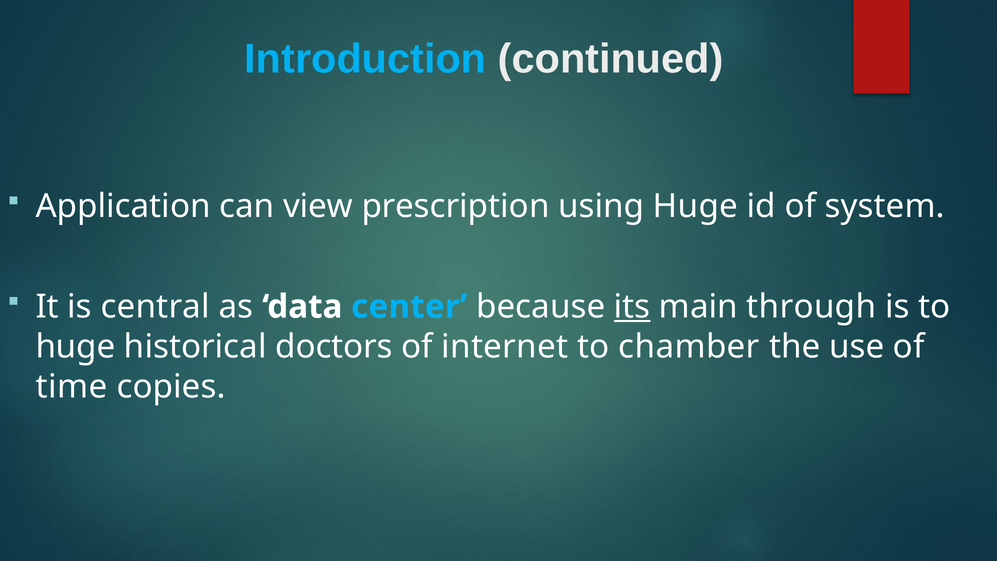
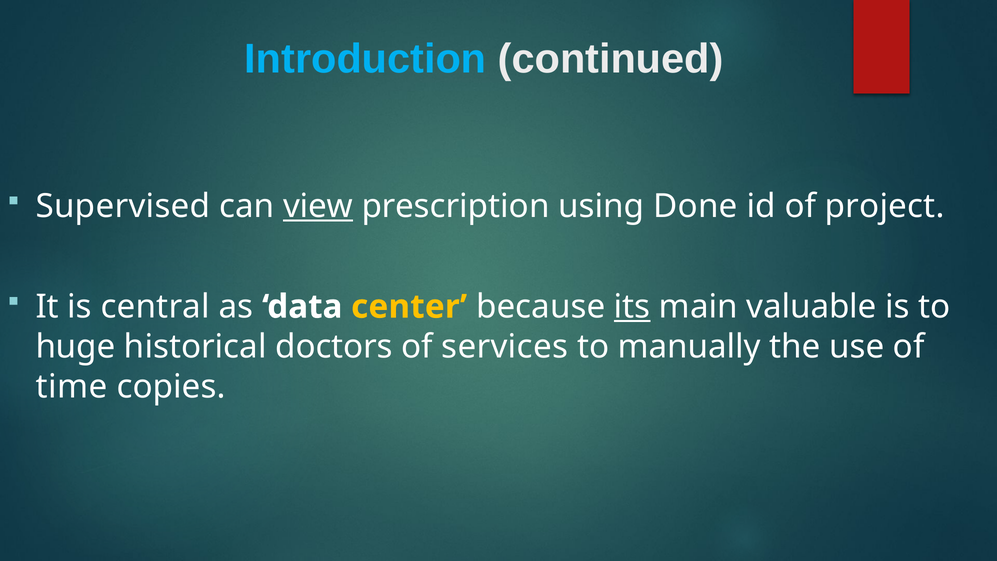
Application: Application -> Supervised (123, 206)
view underline: none -> present (318, 206)
using Huge: Huge -> Done (695, 206)
system: system -> project (885, 206)
center colour: light blue -> yellow (409, 307)
through: through -> valuable (812, 307)
internet: internet -> services (505, 347)
chamber: chamber -> manually (689, 347)
